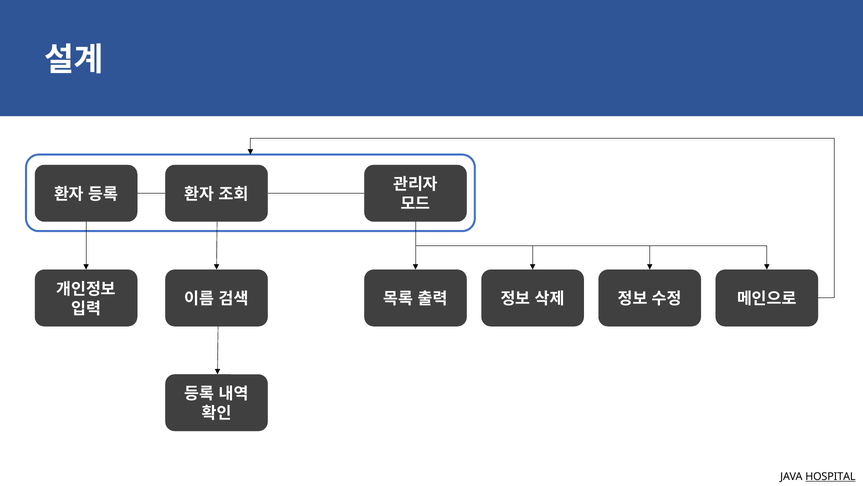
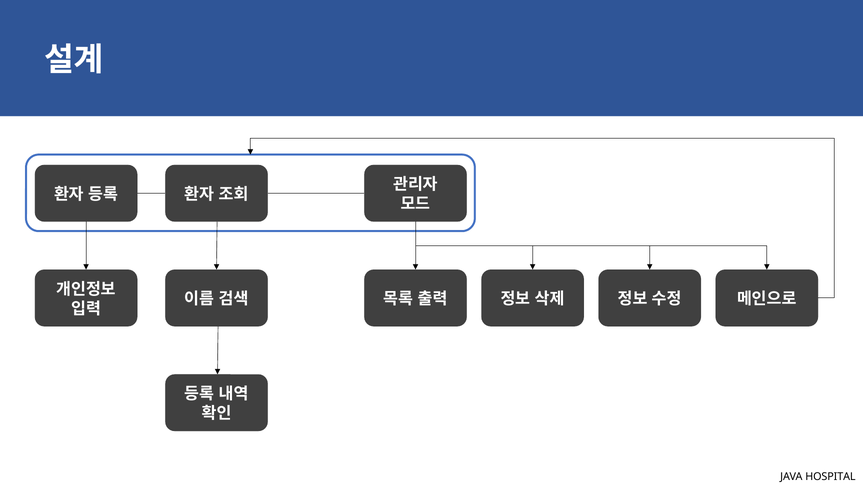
HOSPITAL underline: present -> none (830, 476)
